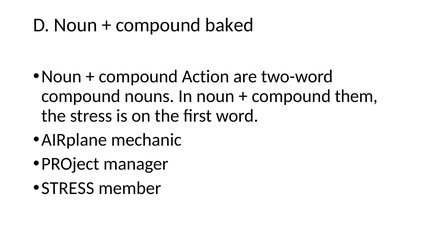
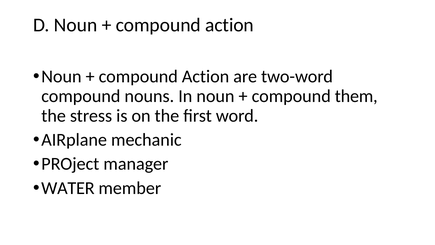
baked: baked -> action (230, 25)
STRESS: STRESS -> WATER (68, 188)
